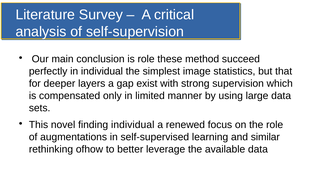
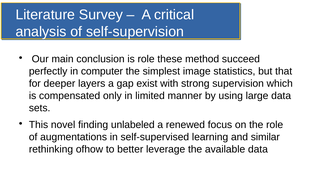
in individual: individual -> computer (102, 71)
finding individual: individual -> unlabeled (133, 125)
